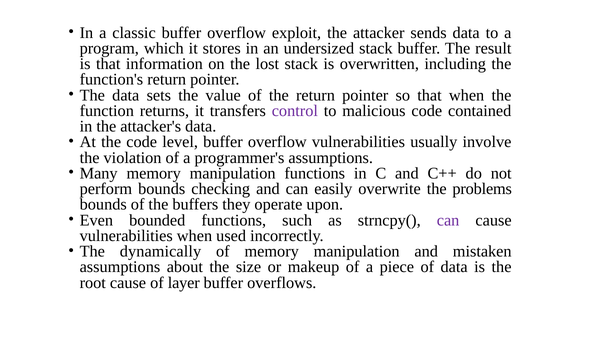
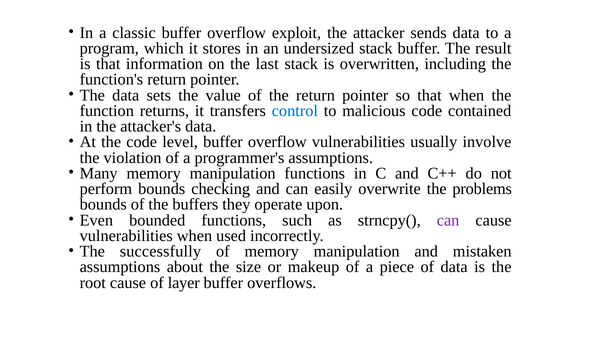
lost: lost -> last (267, 64)
control colour: purple -> blue (295, 111)
dynamically: dynamically -> successfully (160, 252)
